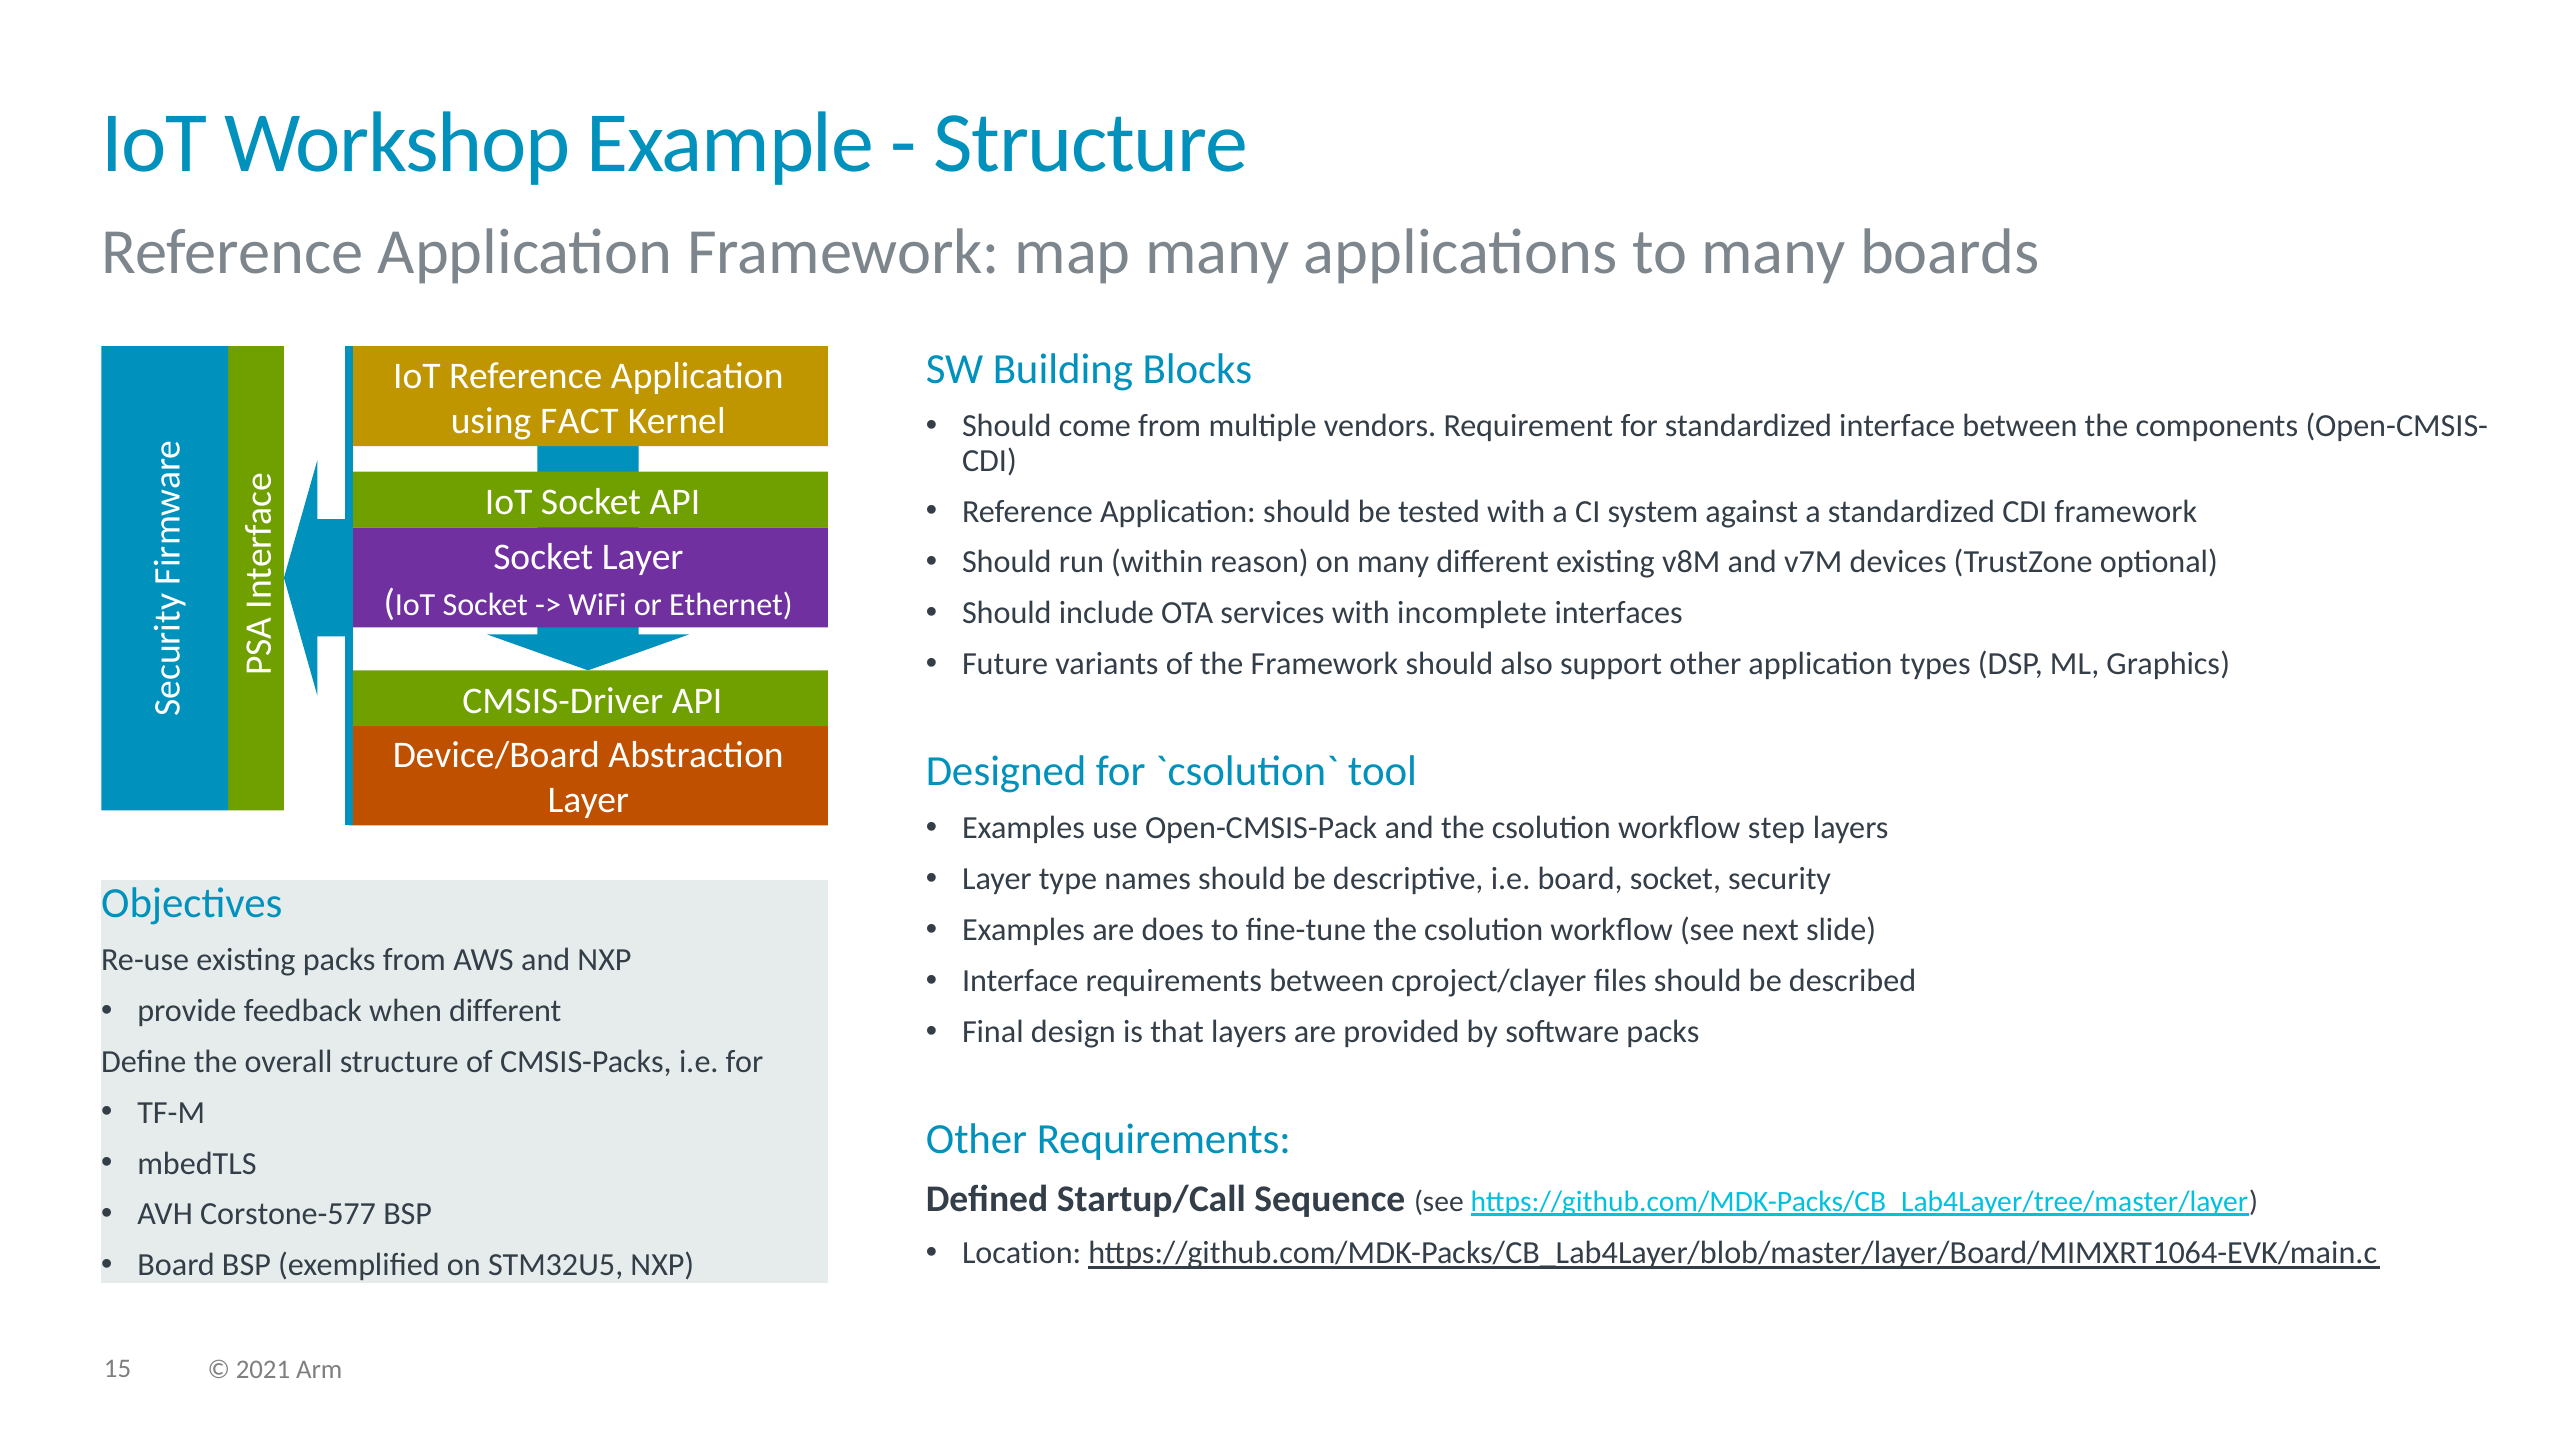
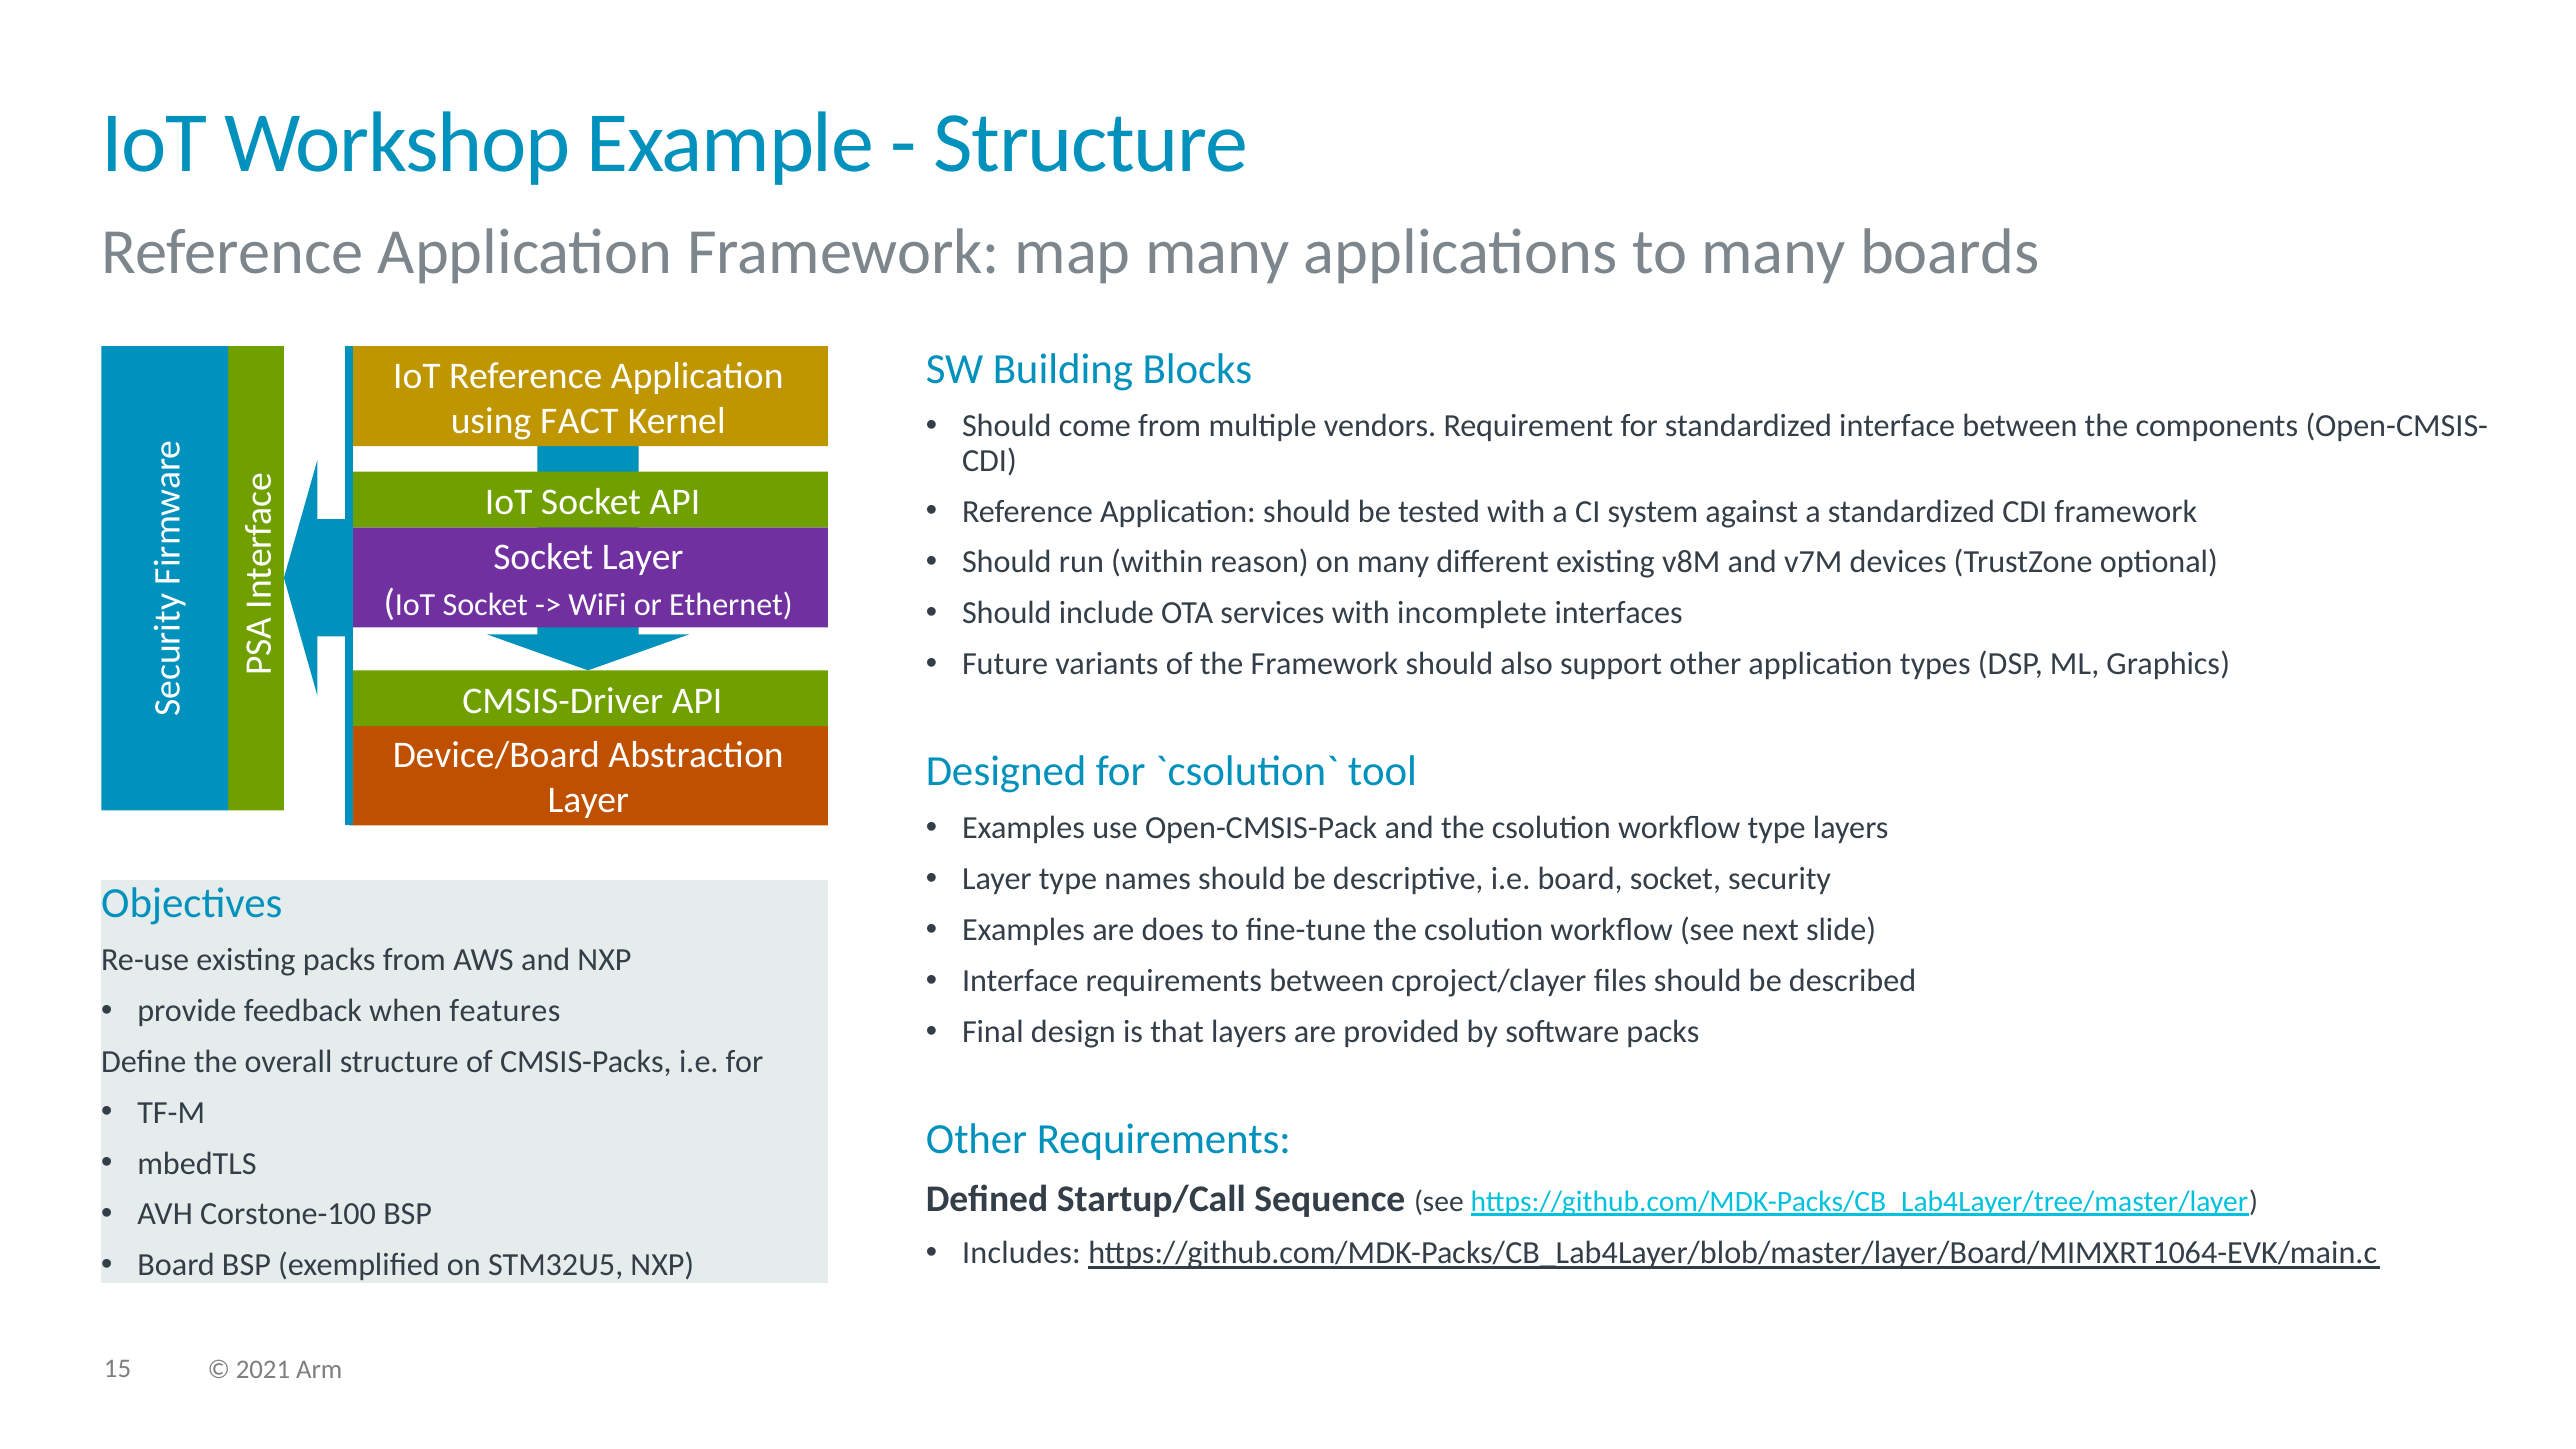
workflow step: step -> type (1777, 828)
when different: different -> features (505, 1011)
Corstone-577: Corstone-577 -> Corstone-100 (288, 1214)
Location: Location -> Includes (1021, 1253)
